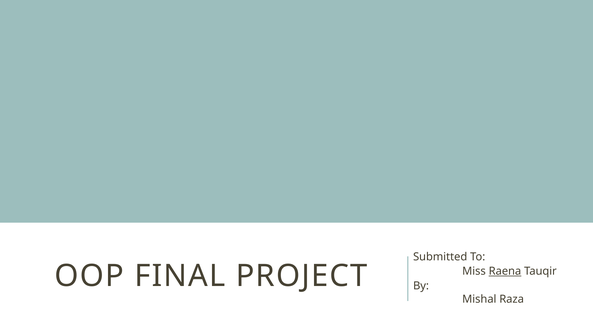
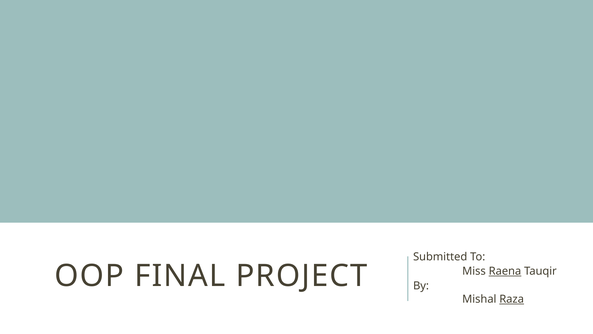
Raza underline: none -> present (512, 299)
